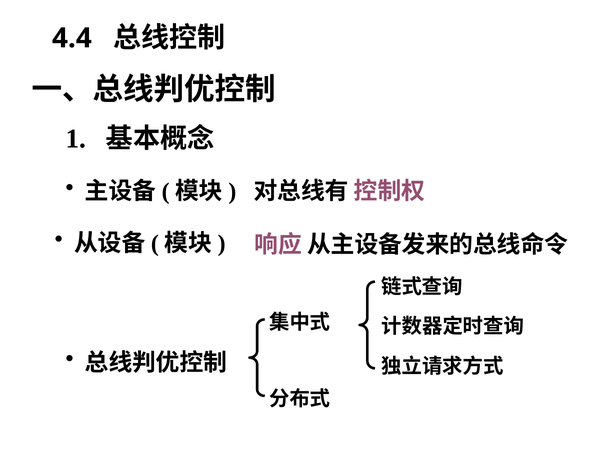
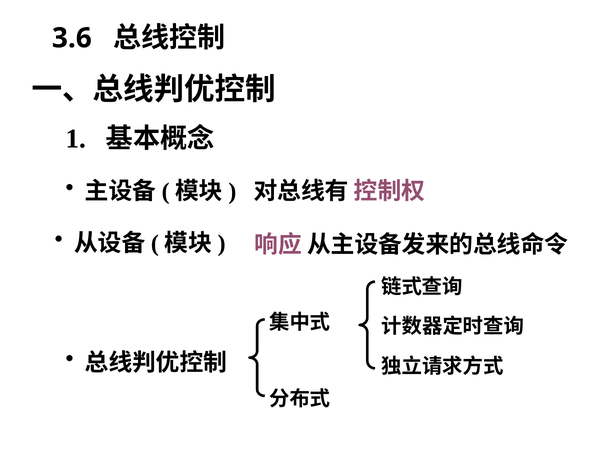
4.4: 4.4 -> 3.6 (72, 38)
